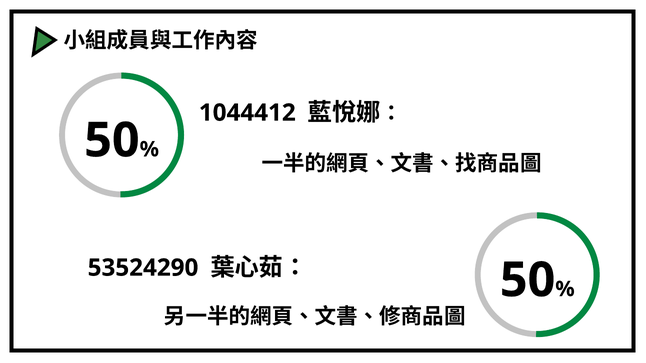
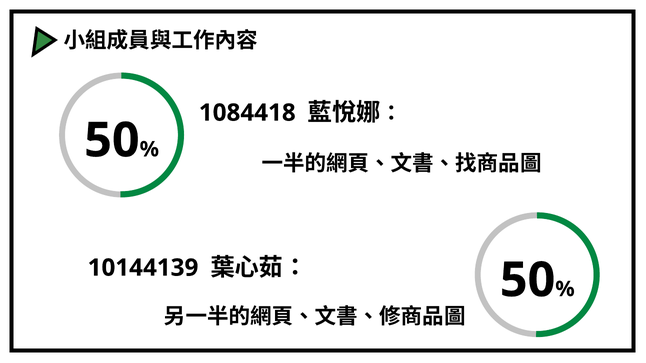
1044412: 1044412 -> 1084418 (247, 113)
53524290: 53524290 -> 10144139 (143, 268)
